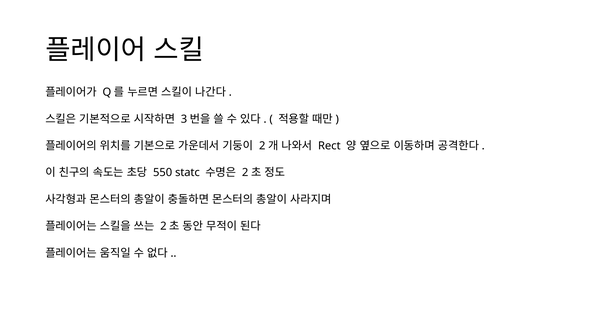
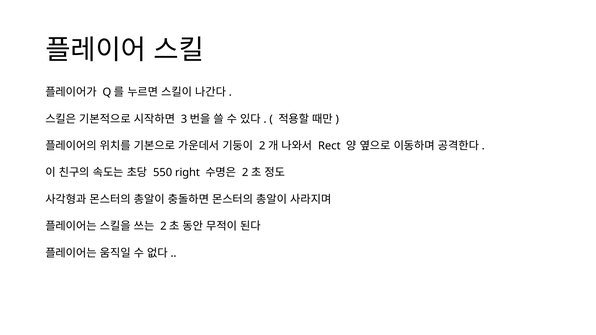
statc: statc -> right (187, 173)
